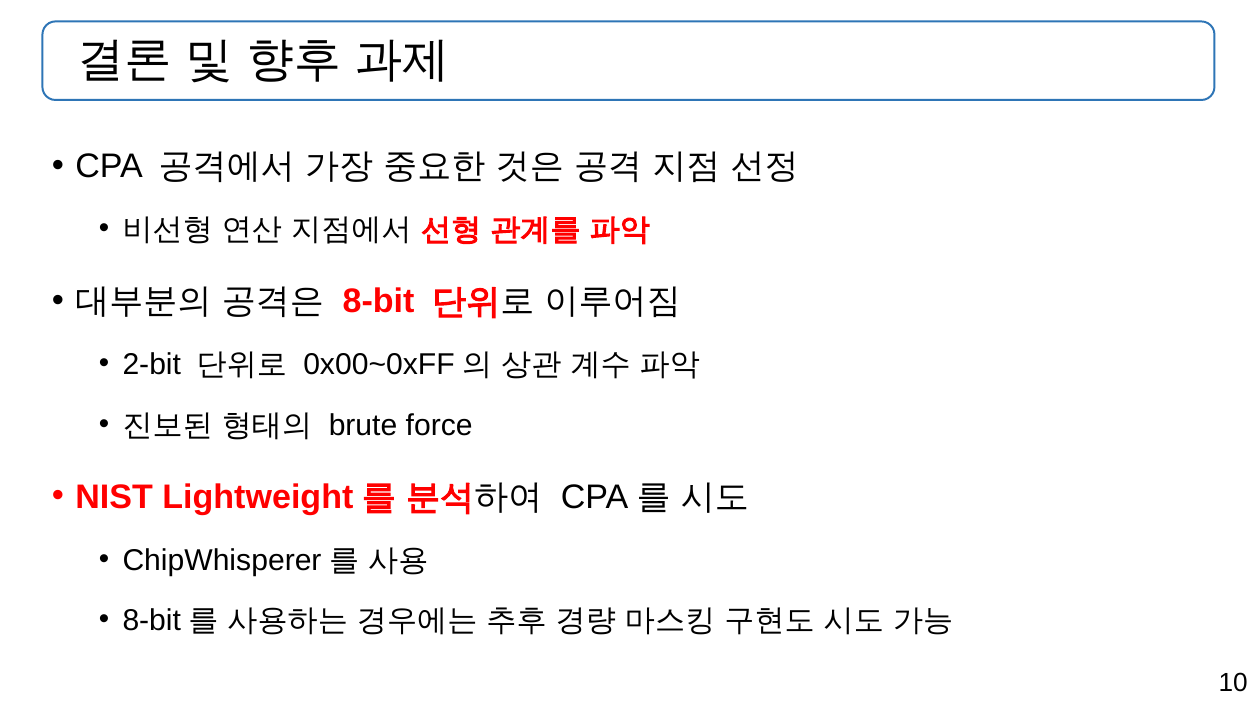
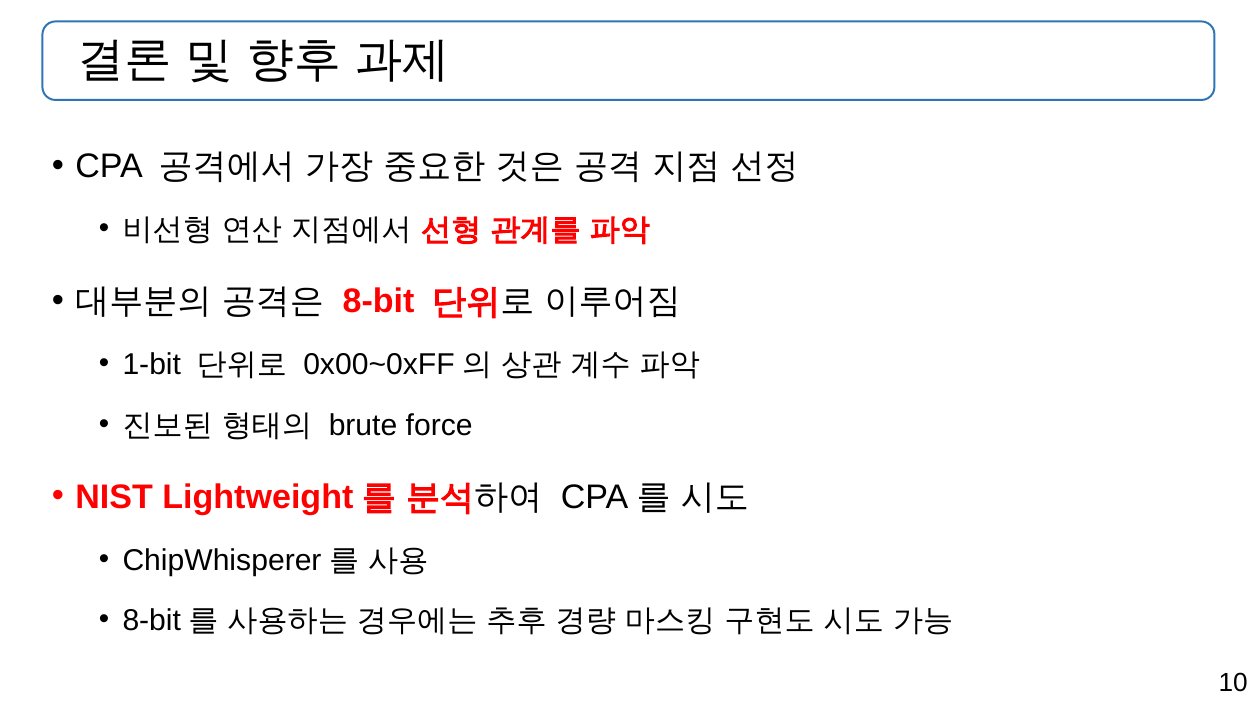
2-bit: 2-bit -> 1-bit (152, 364)
